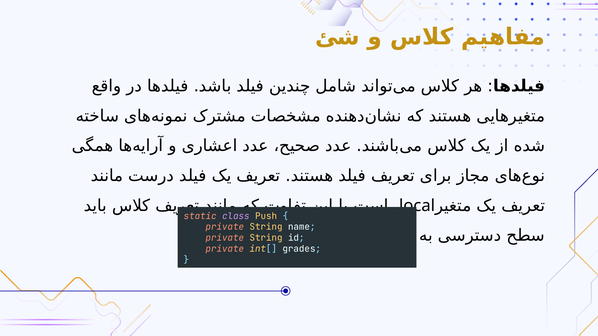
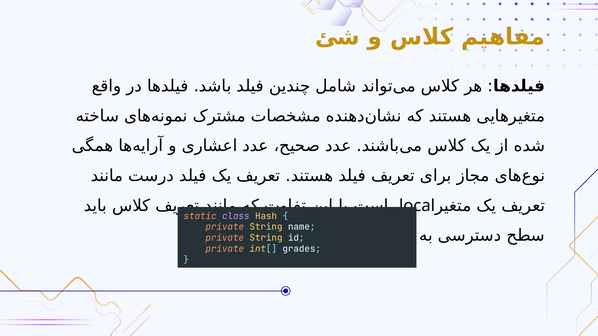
Push: Push -> Hash (266, 216)
